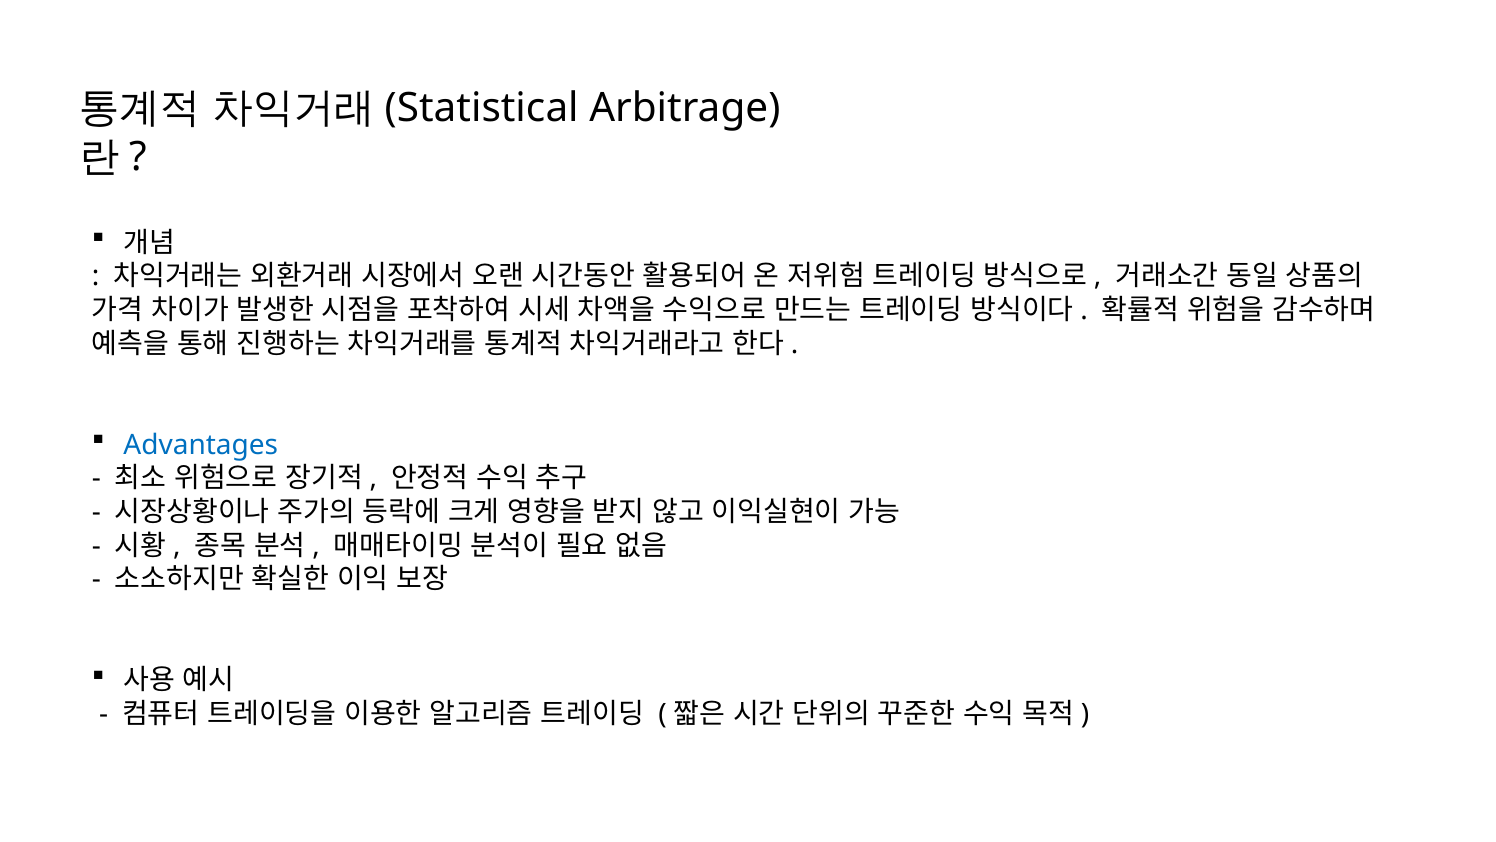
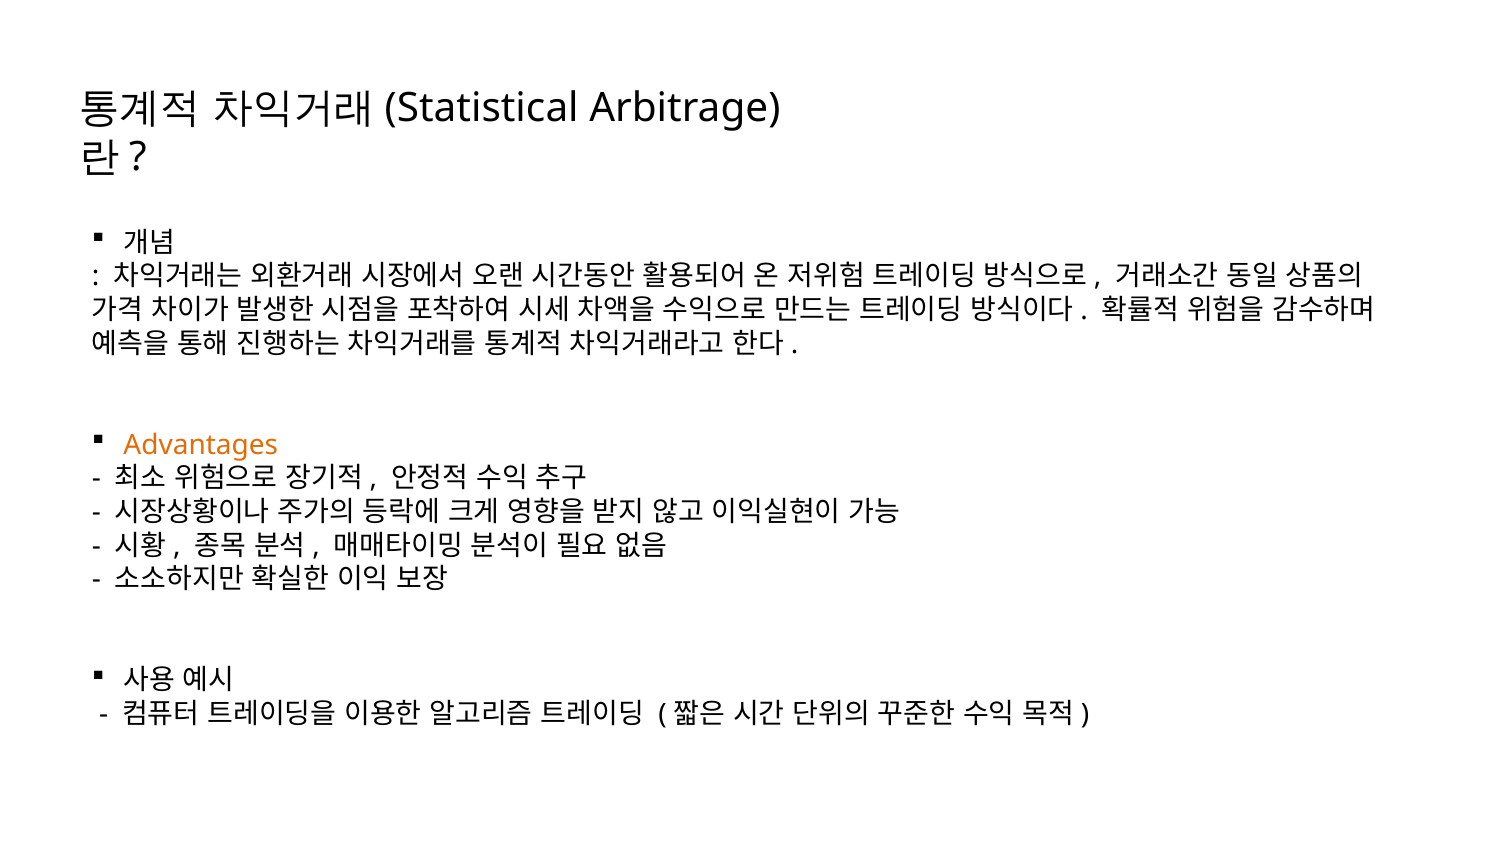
Advantages colour: blue -> orange (201, 445)
